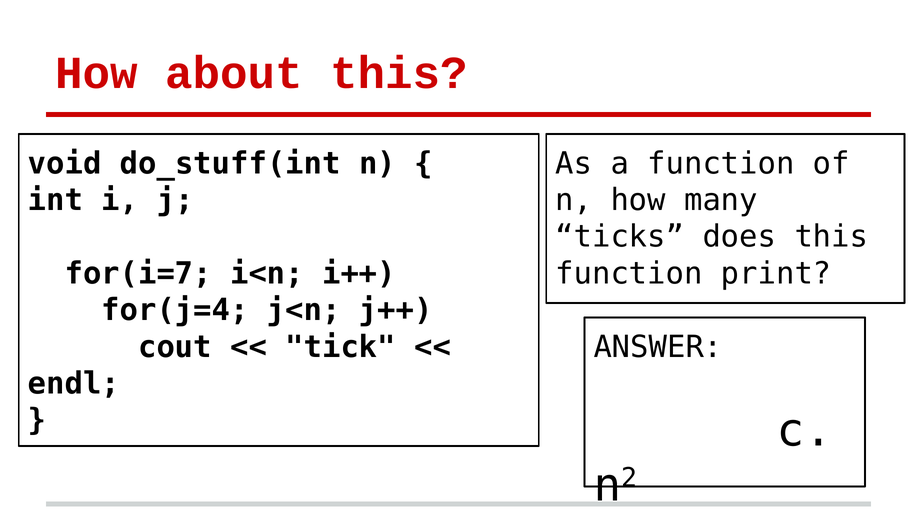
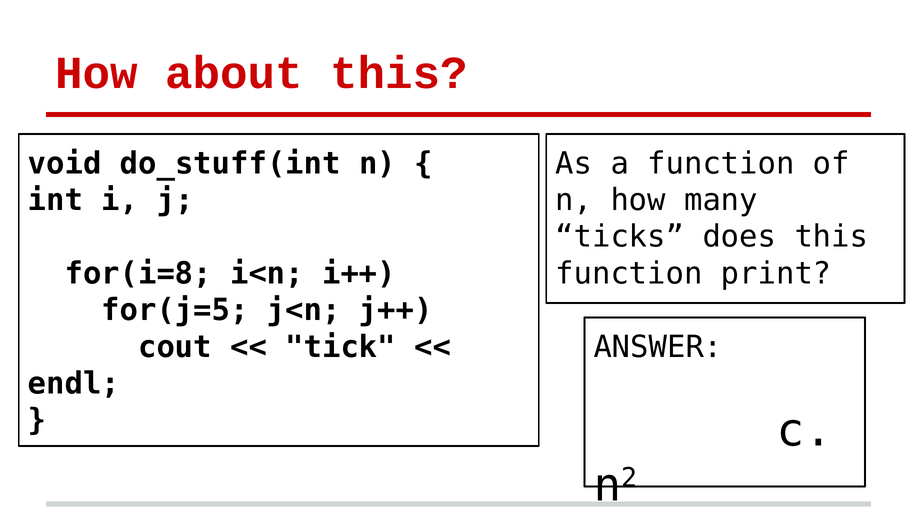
for(i=7: for(i=7 -> for(i=8 (138, 273)
for(j=4: for(j=4 -> for(j=5 (175, 310)
